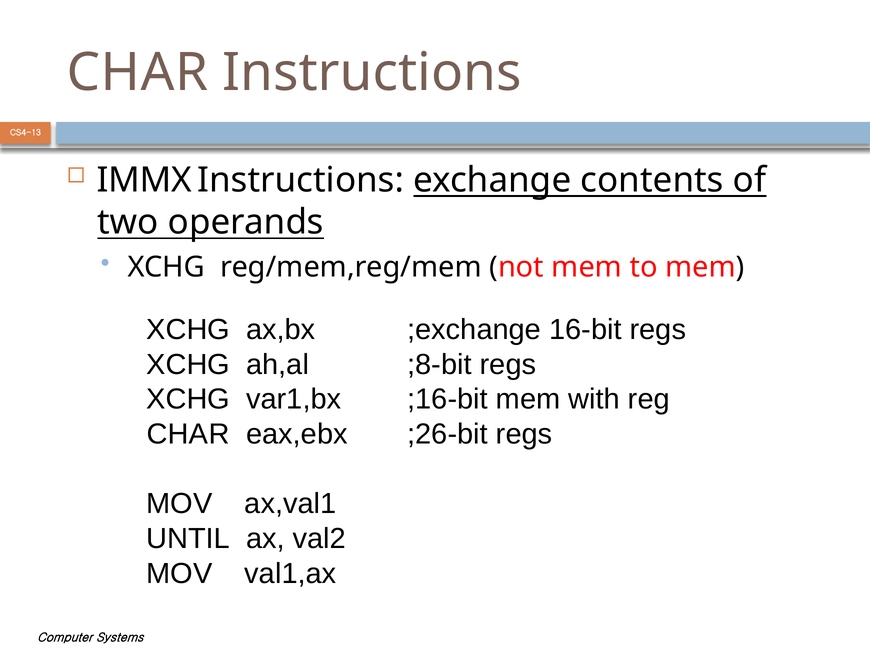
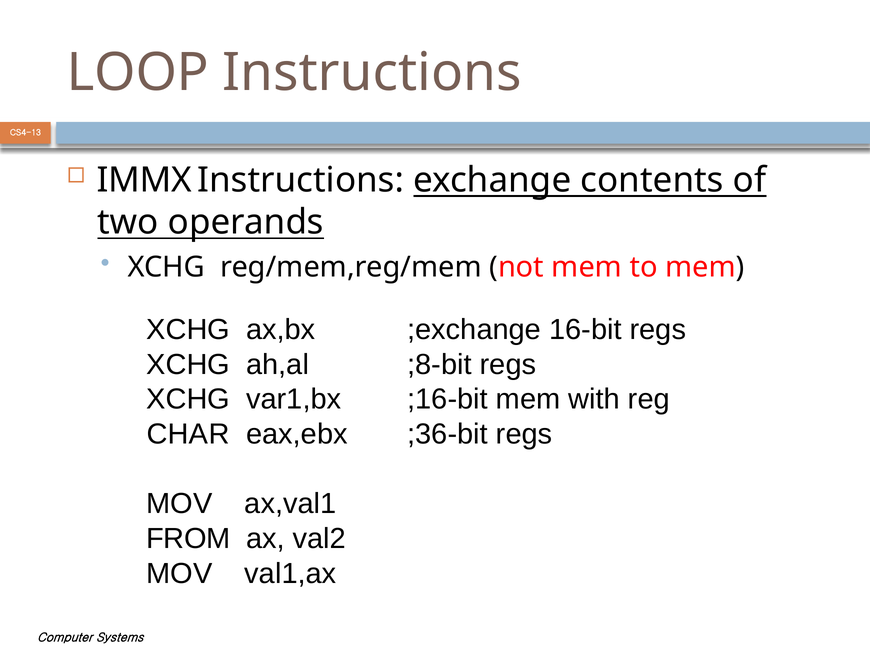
CHAR: CHAR -> LOOP (138, 73)
;26-bit: ;26-bit -> ;36-bit (448, 434)
UNTIL: UNTIL -> FROM (188, 538)
